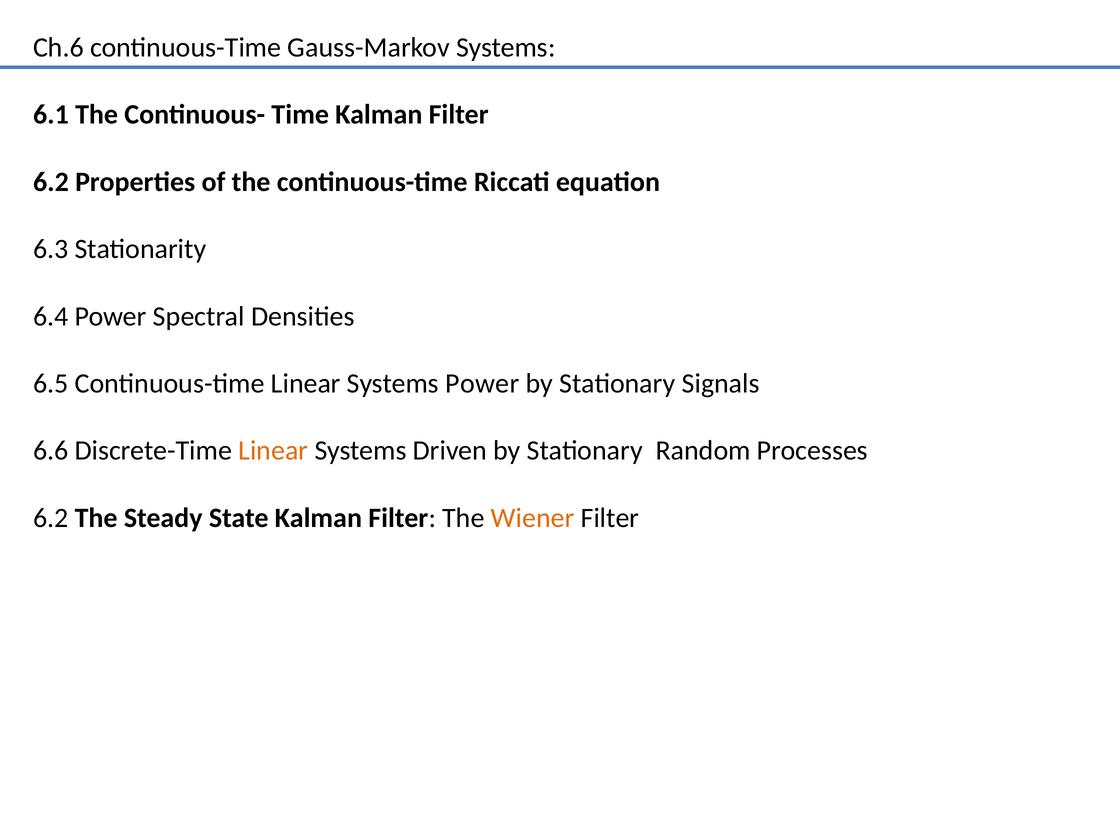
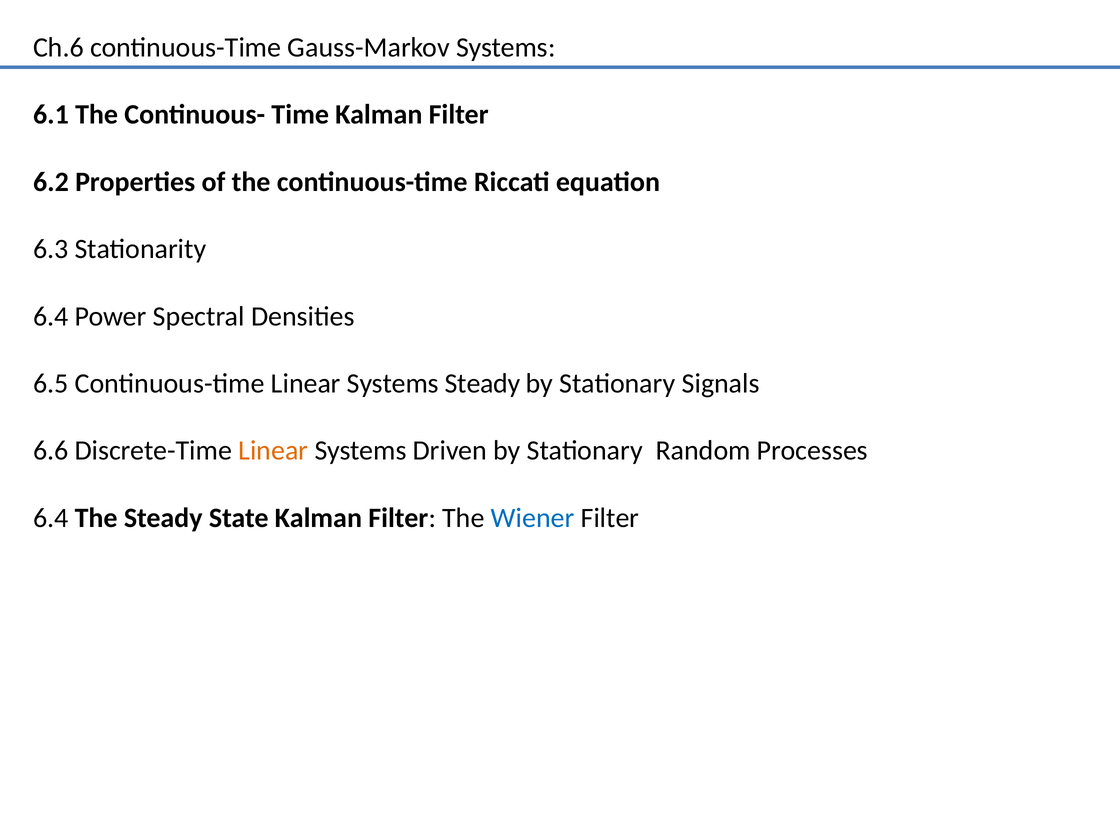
Systems Power: Power -> Steady (483, 384)
6.2: 6.2 -> 6.4 (51, 518)
Wiener colour: orange -> blue (533, 518)
